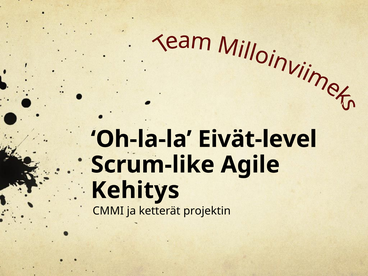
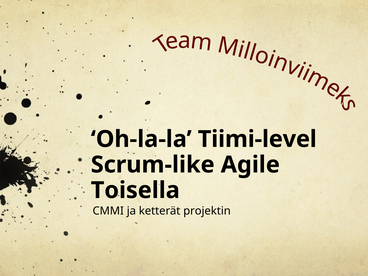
Eivät-level: Eivät-level -> Tiimi-level (257, 139)
Kehitys: Kehitys -> Toisella (135, 190)
